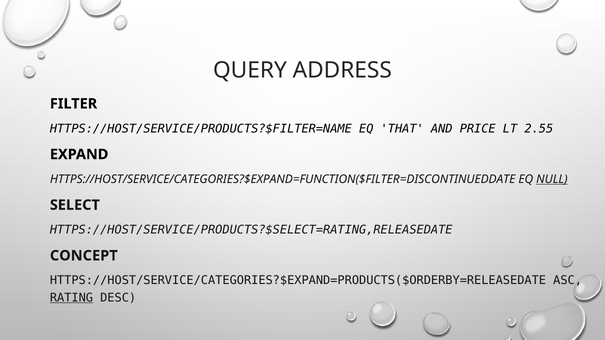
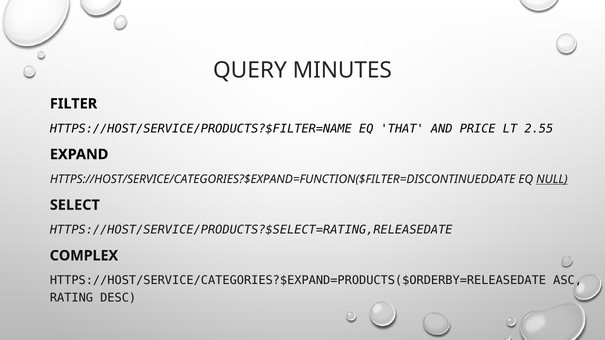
ADDRESS: ADDRESS -> MINUTES (342, 70)
CONCEPT: CONCEPT -> COMPLEX (84, 256)
RATING underline: present -> none (71, 298)
